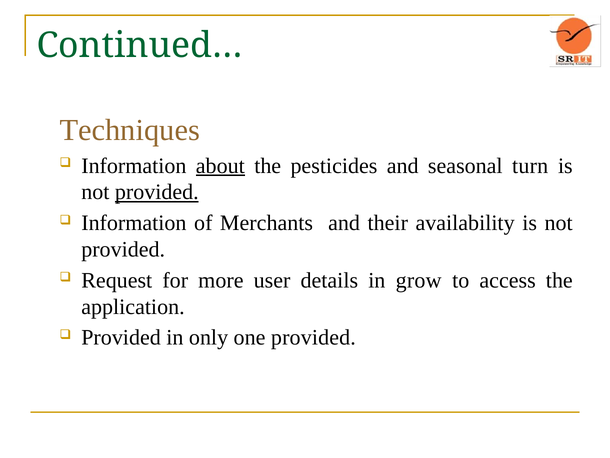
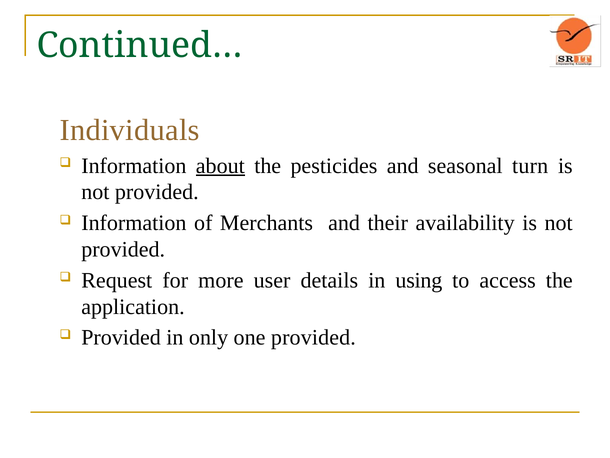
Techniques: Techniques -> Individuals (130, 130)
provided underline: present -> none (157, 192)
grow: grow -> using (419, 280)
